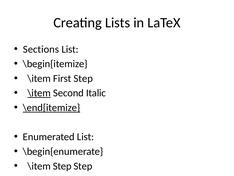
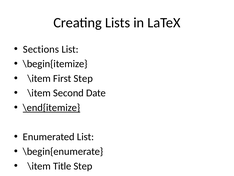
\item underline: present -> none (39, 93)
Italic: Italic -> Date (96, 93)
\item Step: Step -> Title (62, 166)
